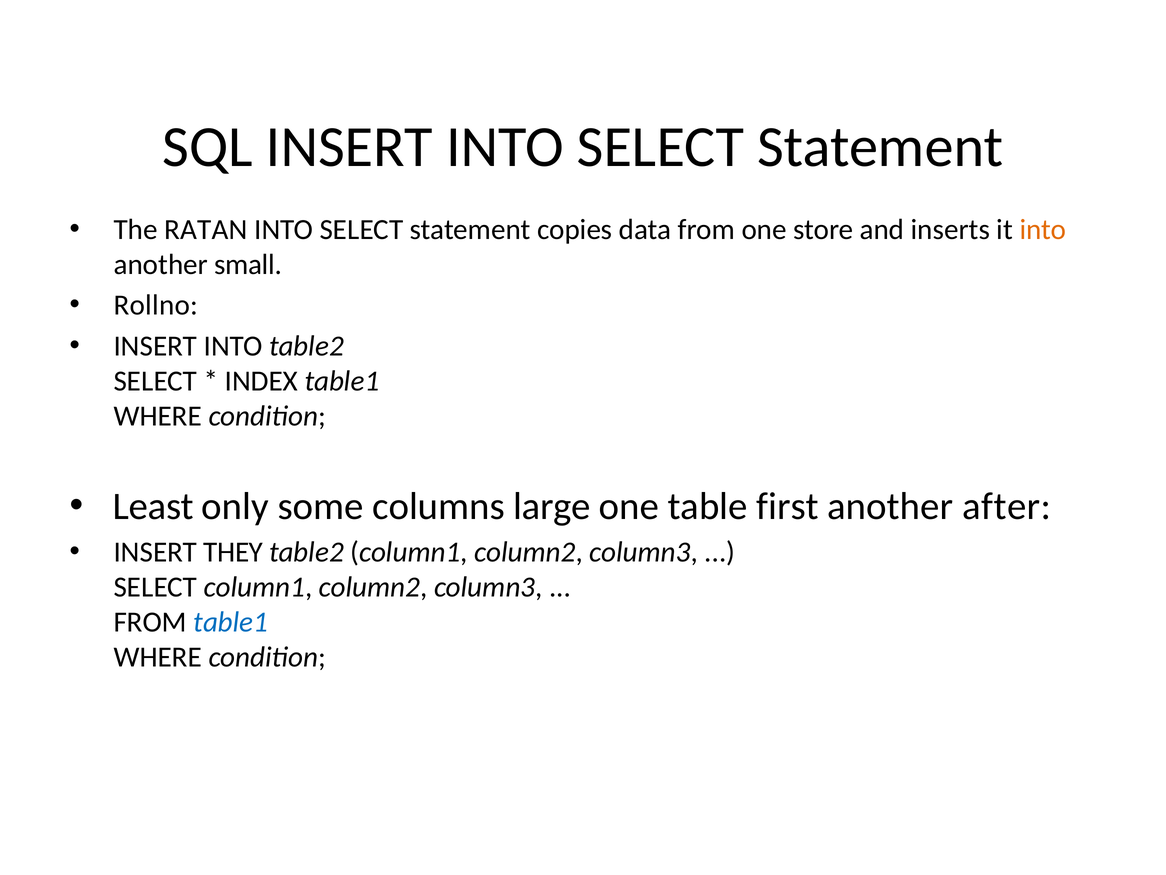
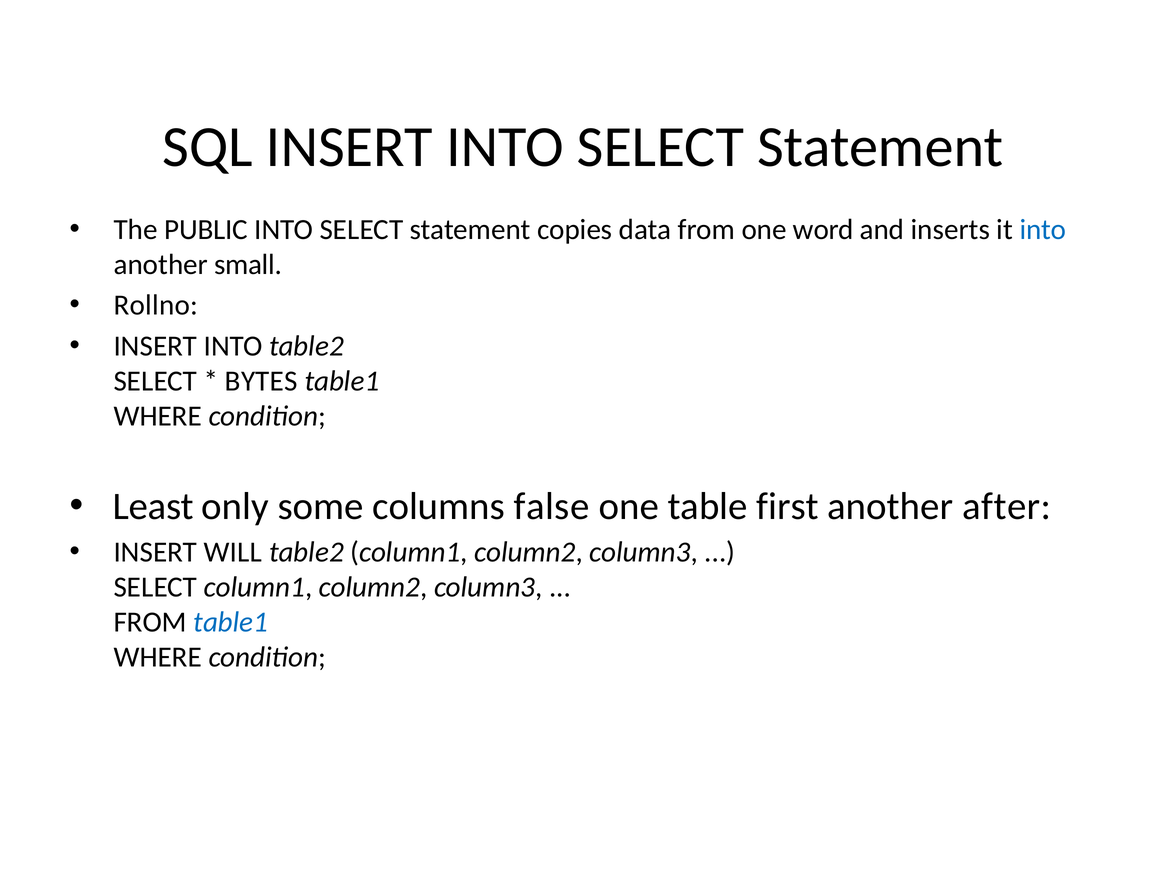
RATAN: RATAN -> PUBLIC (206, 229)
store: store -> word (823, 229)
into colour: orange -> blue (1043, 229)
INDEX: INDEX -> BYTES (261, 381)
large: large -> false (552, 506)
THEY: THEY -> WILL (233, 552)
